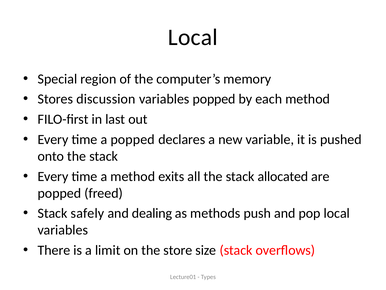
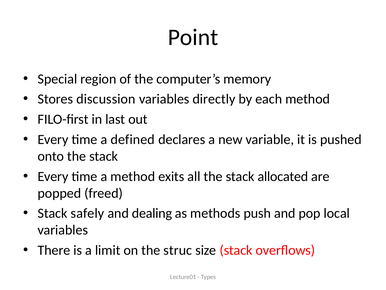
Local: Local -> Point (193, 37)
variables popped: popped -> directly (214, 99)
a popped: popped -> defined (133, 139)
store: store -> struc (178, 250)
